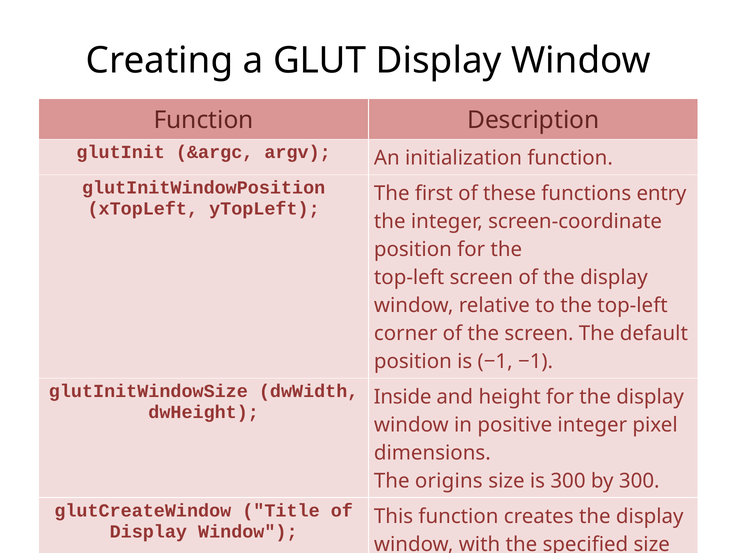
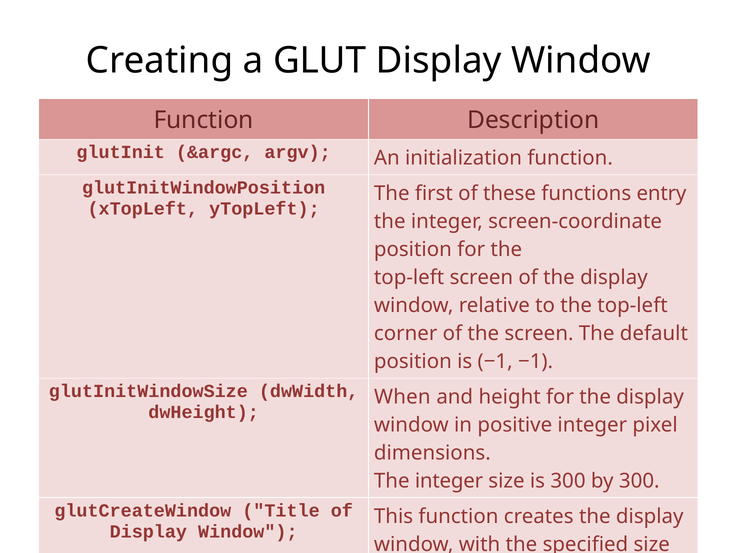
Inside: Inside -> When (402, 397)
origins: origins -> integer (449, 481)
